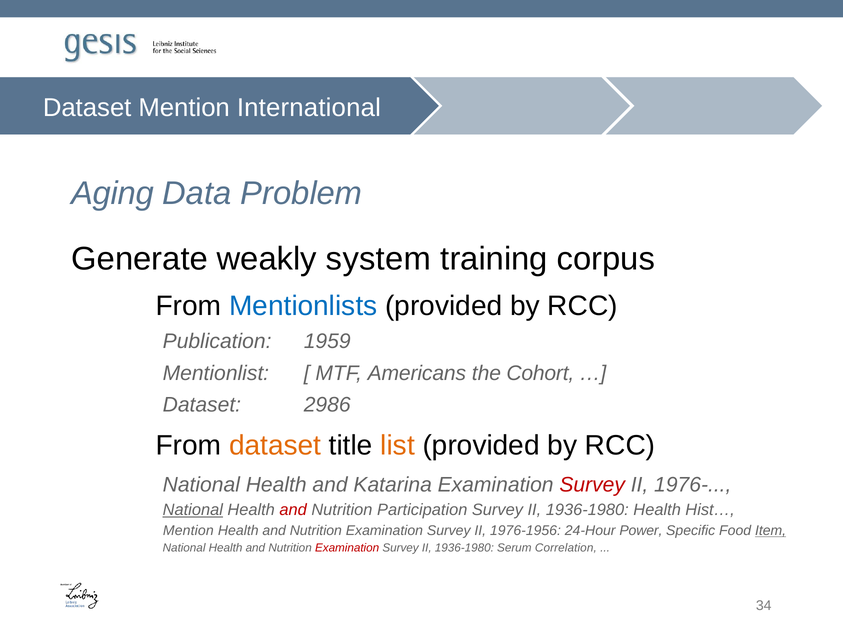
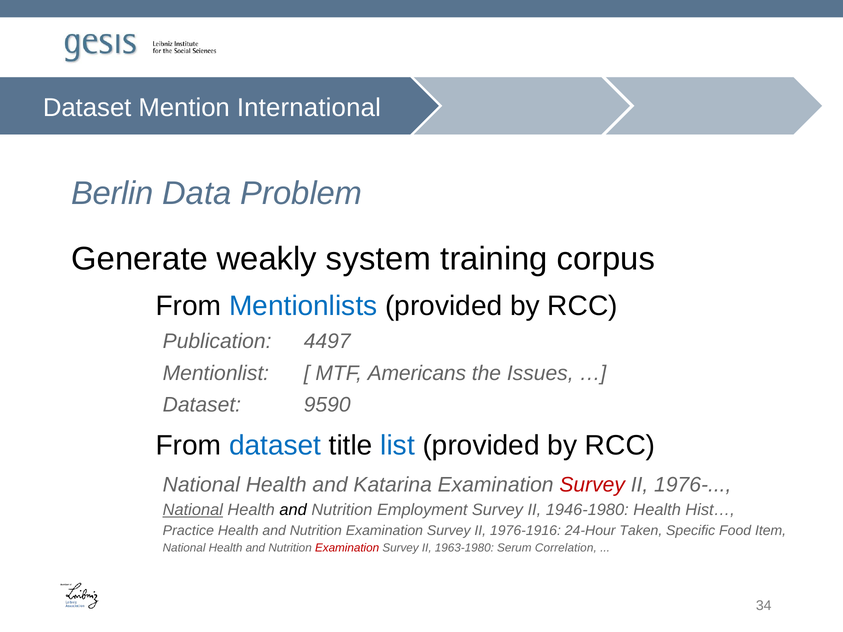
Aging: Aging -> Berlin (113, 193)
1959: 1959 -> 4497 (327, 341)
Cohort: Cohort -> Issues (540, 373)
2986: 2986 -> 9590 (327, 405)
dataset colour: orange -> blue (275, 446)
list colour: orange -> blue (398, 446)
and colour: red -> black (293, 510)
Participation: Participation -> Employment (422, 510)
1936-1980: 1936-1980 -> 1946-1980 (587, 510)
Mention: Mention -> Practice (188, 531)
1976-1956: 1976-1956 -> 1976-1916 (525, 531)
Power: Power -> Taken (641, 531)
Item underline: present -> none (771, 531)
1936-1980: 1936-1980 -> 1963-1980 (464, 548)
